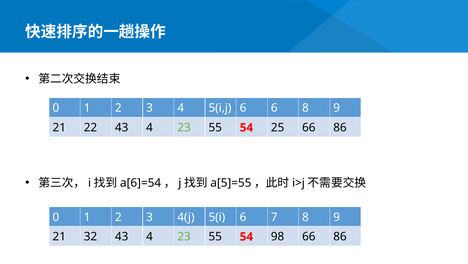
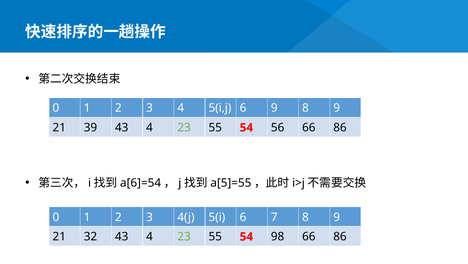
6 6: 6 -> 9 (274, 108)
22: 22 -> 39 (90, 127)
25: 25 -> 56 (278, 127)
